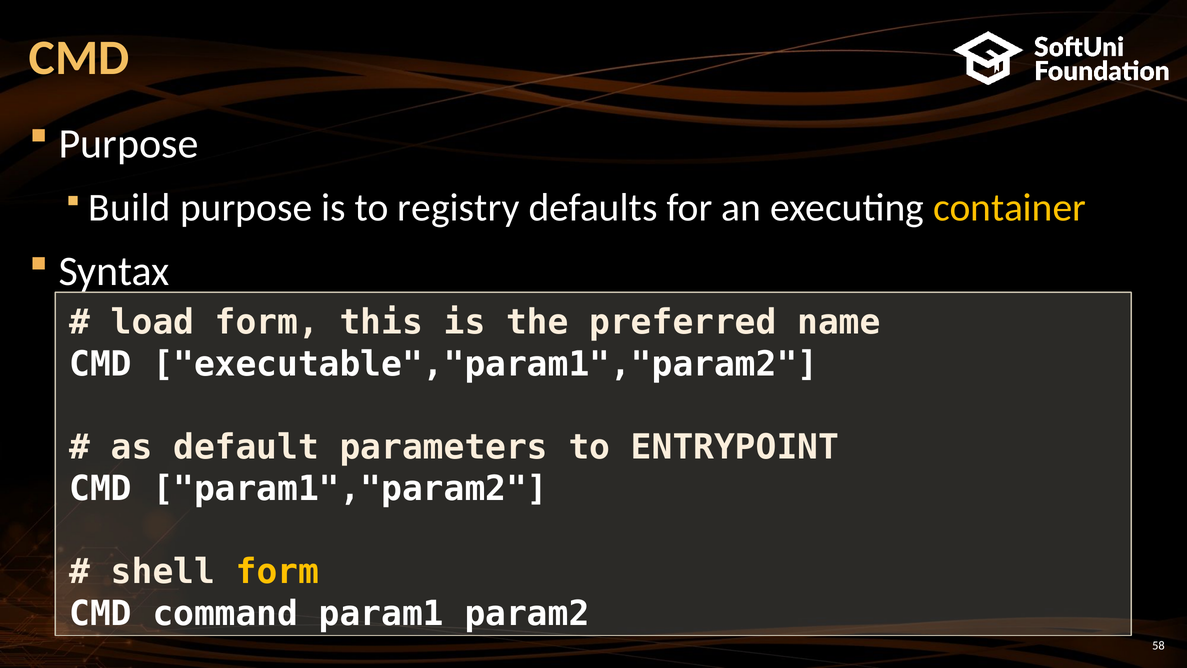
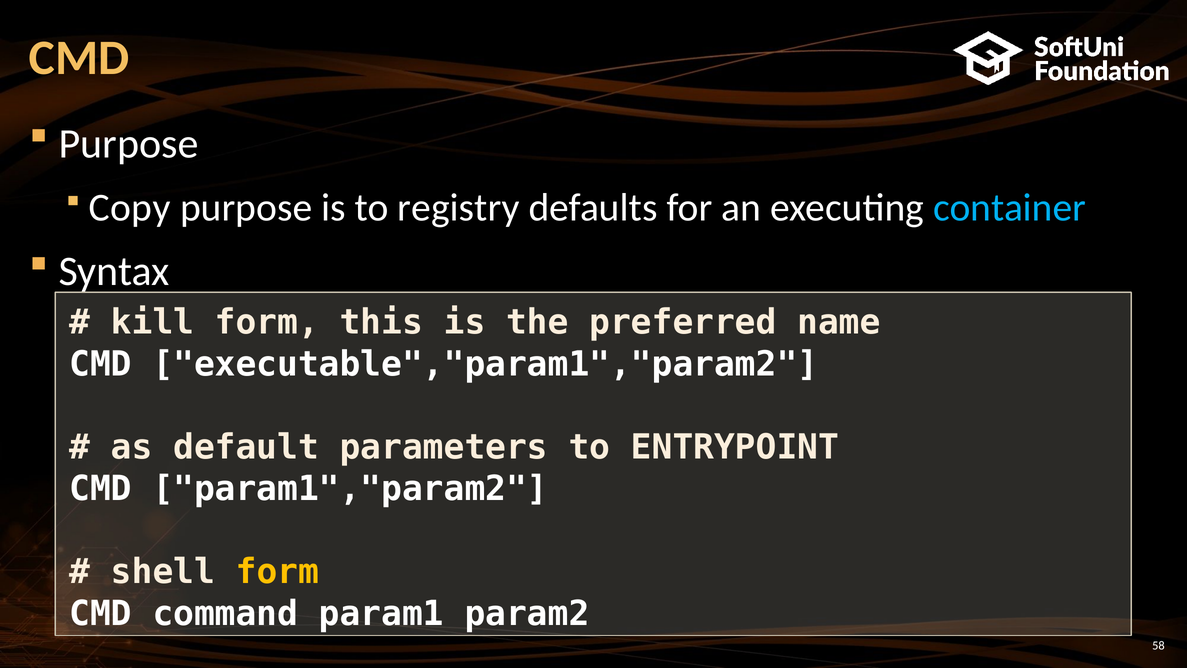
Build: Build -> Copy (130, 207)
container colour: yellow -> light blue (1009, 207)
load: load -> kill (153, 322)
